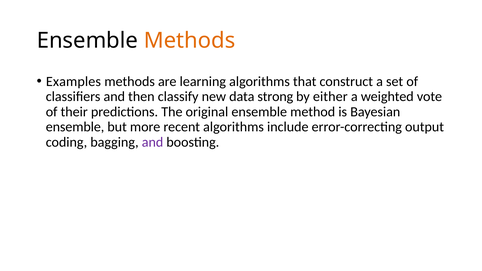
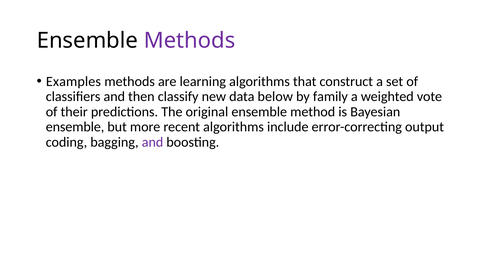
Methods colour: orange -> purple (190, 40)
strong: strong -> below (275, 97)
either: either -> family (330, 97)
